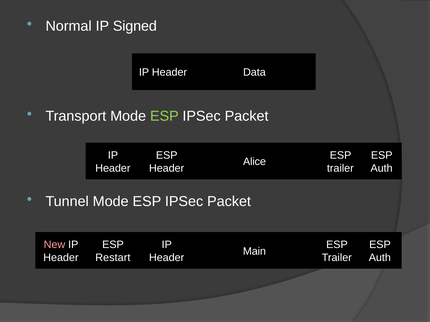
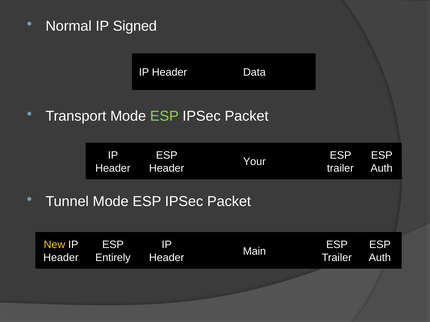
Alice: Alice -> Your (254, 162)
New colour: pink -> yellow (54, 245)
Restart: Restart -> Entirely (113, 258)
